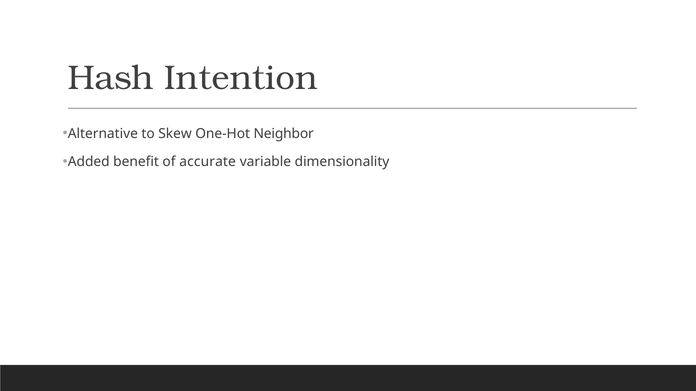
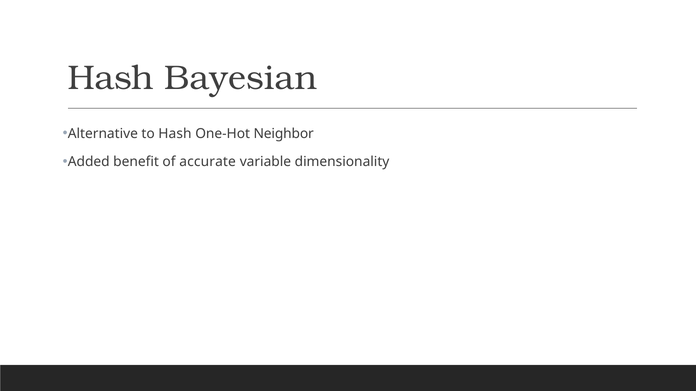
Intention: Intention -> Bayesian (241, 78)
to Skew: Skew -> Hash (175, 134)
